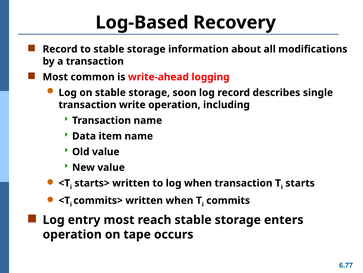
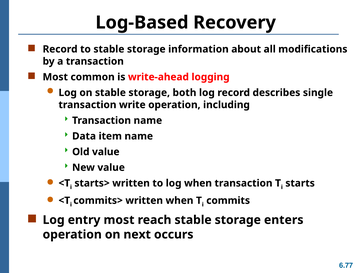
soon: soon -> both (184, 92)
tape: tape -> next (137, 234)
